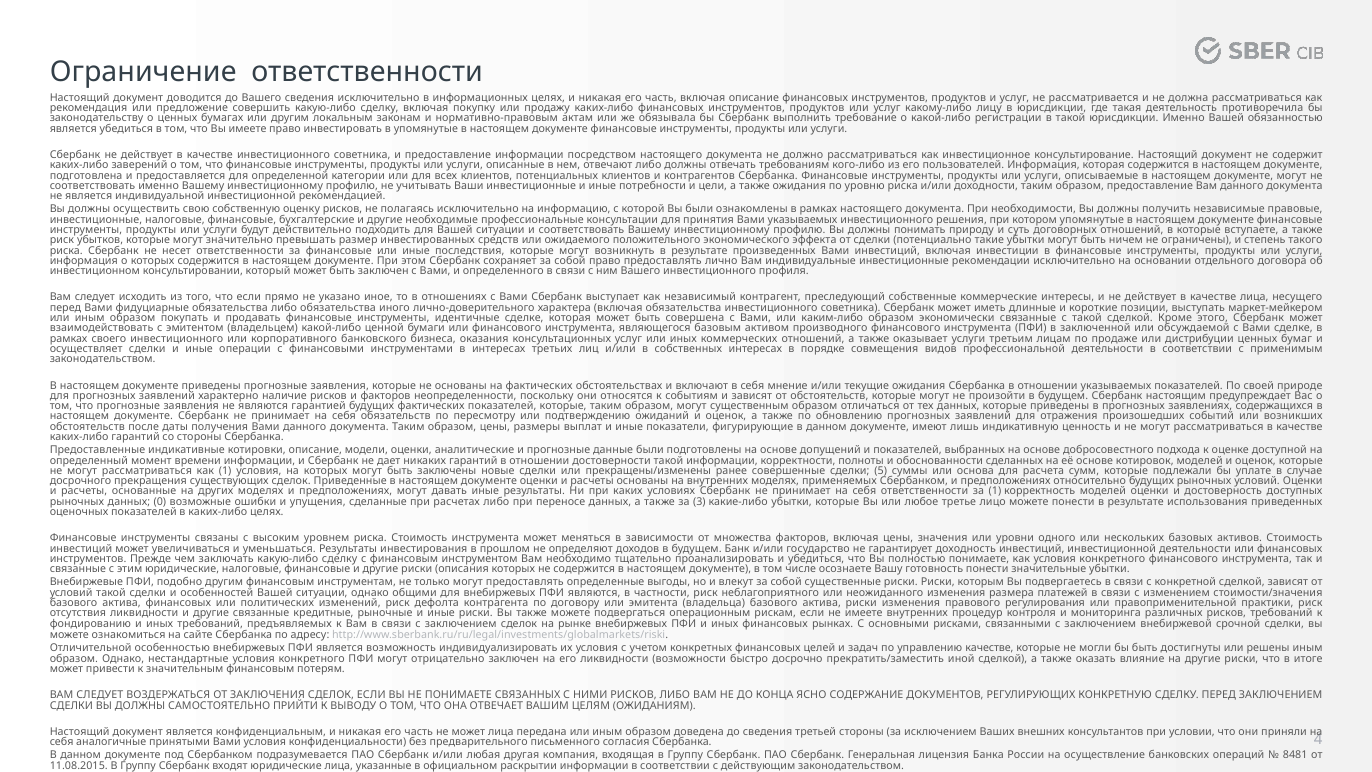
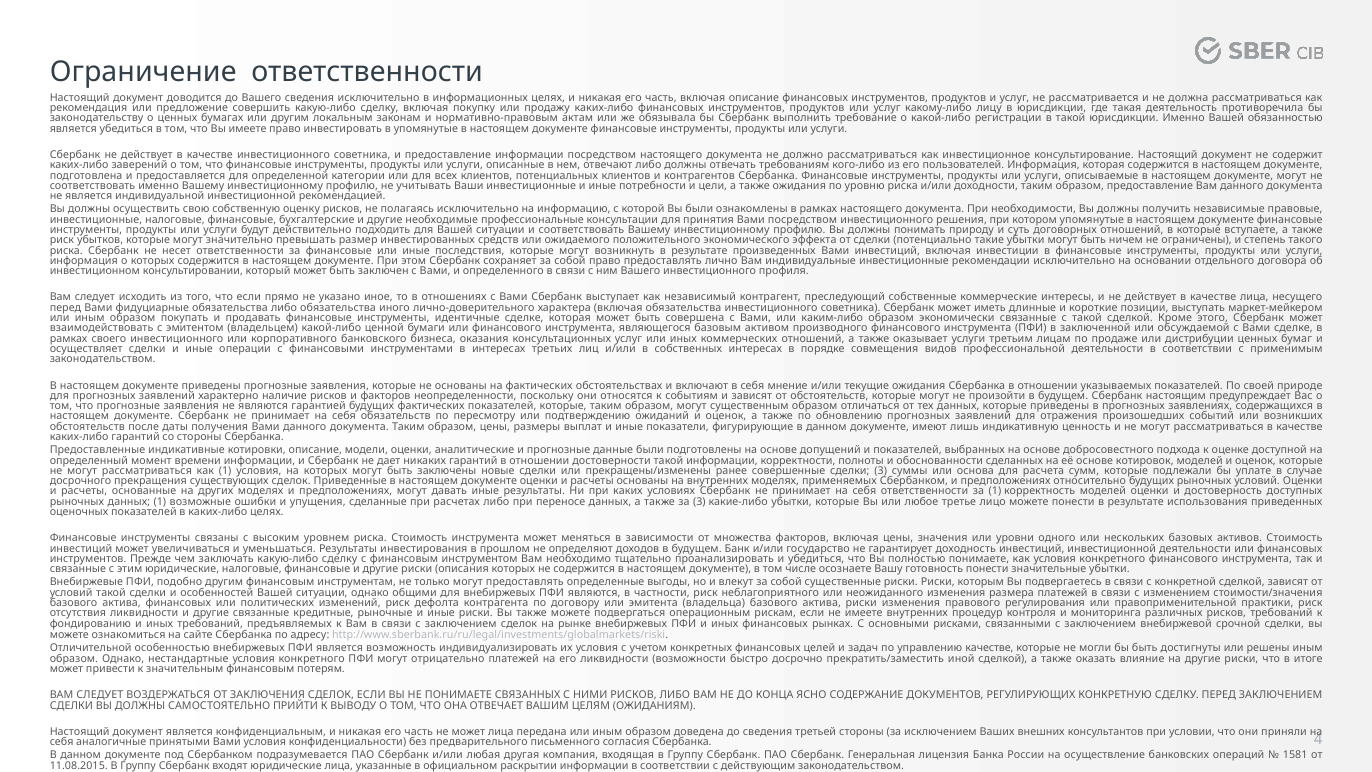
Вами указываемых: указываемых -> посредством (803, 220)
сделки 5: 5 -> 3 (881, 471)
данных 0: 0 -> 1 (160, 501)
отрицательно заключен: заключен -> платежей (514, 658)
8481: 8481 -> 1581 (1295, 755)
